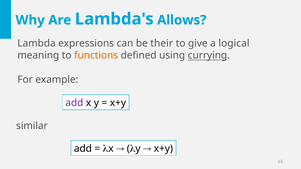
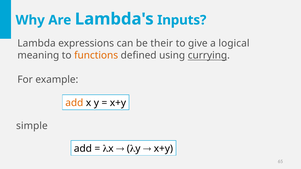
Allows: Allows -> Inputs (182, 20)
add colour: purple -> orange (74, 103)
similar: similar -> simple (32, 126)
